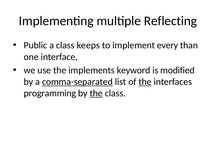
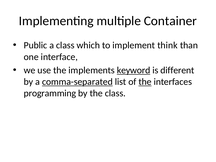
Reflecting: Reflecting -> Container (170, 21)
keeps: keeps -> which (88, 45)
every: every -> think (167, 45)
keyword underline: none -> present (134, 70)
modified: modified -> different (177, 70)
the underline: present -> none (96, 93)
